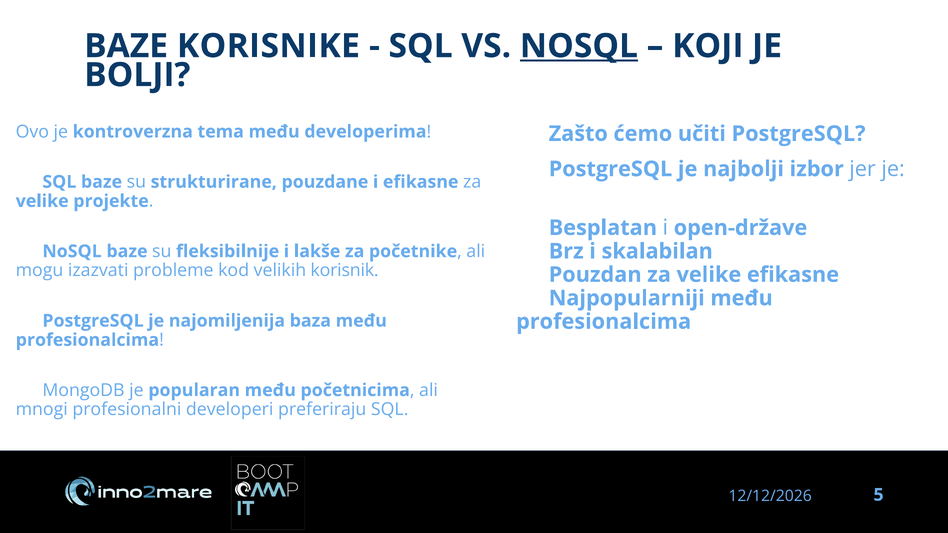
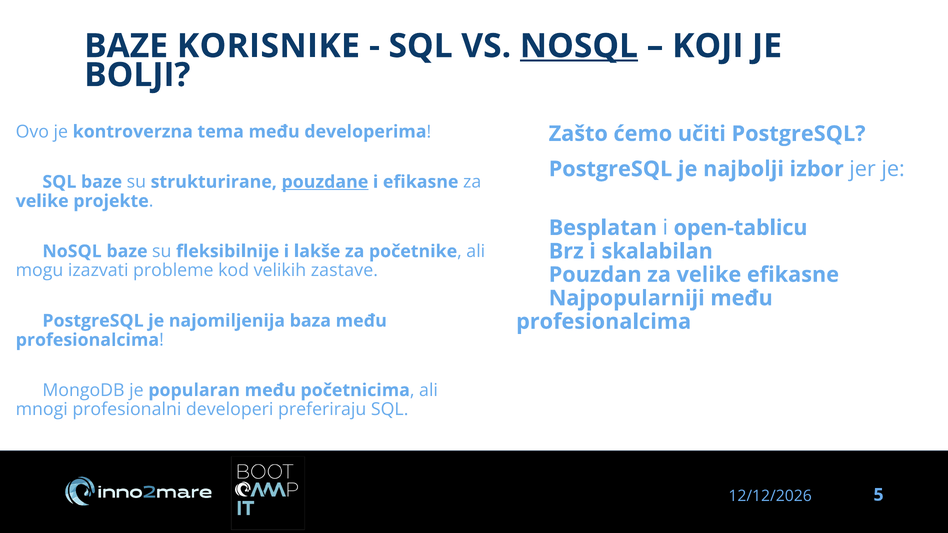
pouzdane underline: none -> present (325, 182)
open-države: open-države -> open-tablicu (741, 228)
korisnik: korisnik -> zastave (344, 271)
